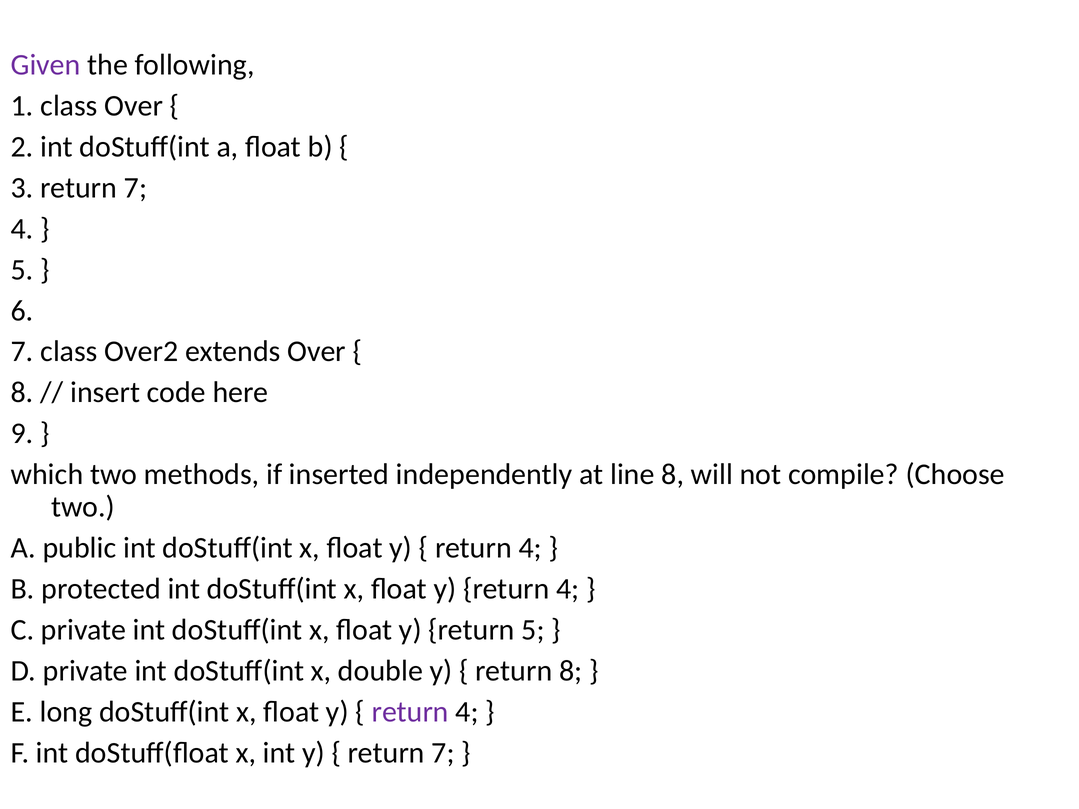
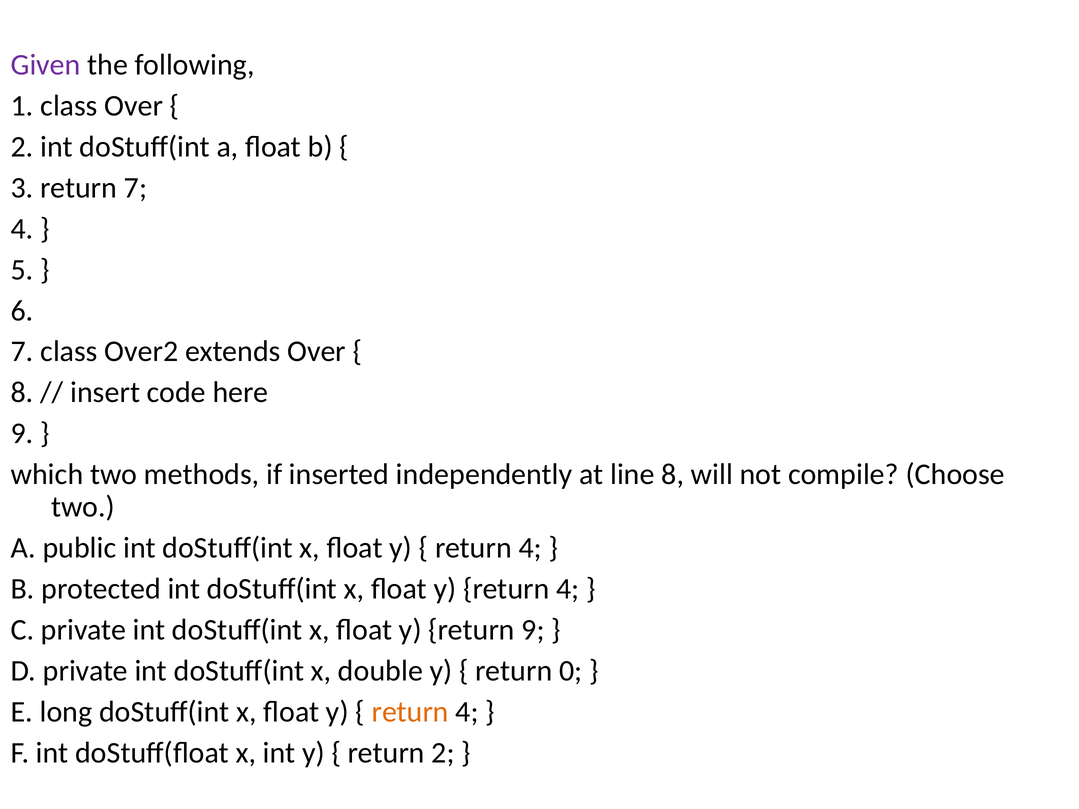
return 5: 5 -> 9 (533, 630)
return 8: 8 -> 0 (571, 671)
return colour: purple -> orange (410, 712)
7: 7 -> 2 (443, 753)
